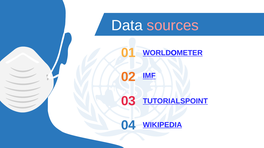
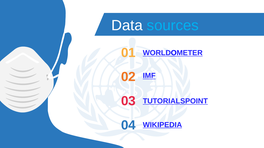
sources colour: pink -> light blue (173, 25)
